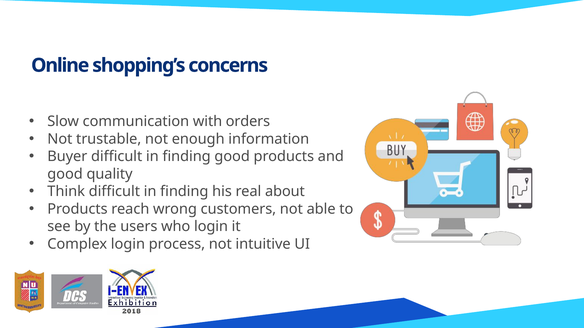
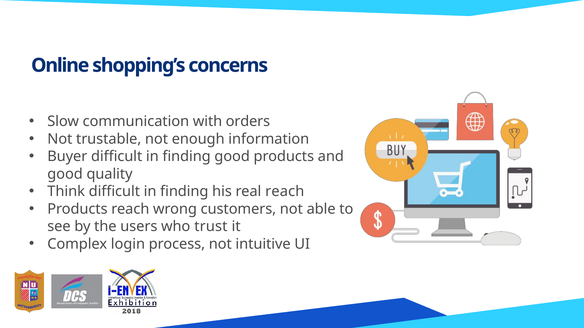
real about: about -> reach (285, 192)
who login: login -> trust (211, 227)
